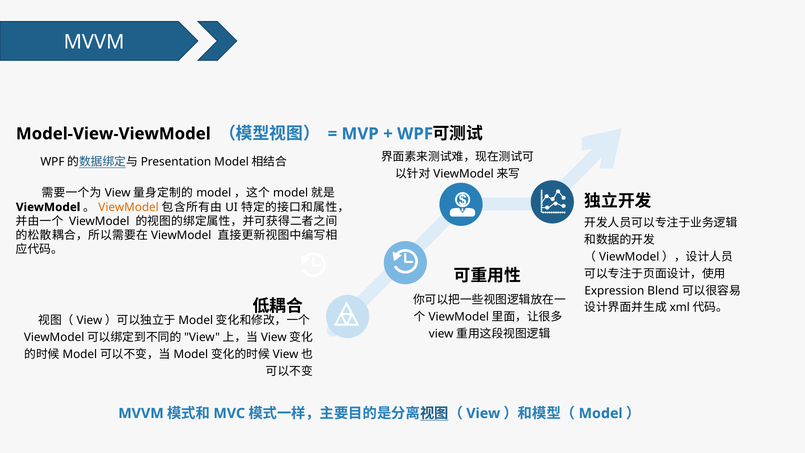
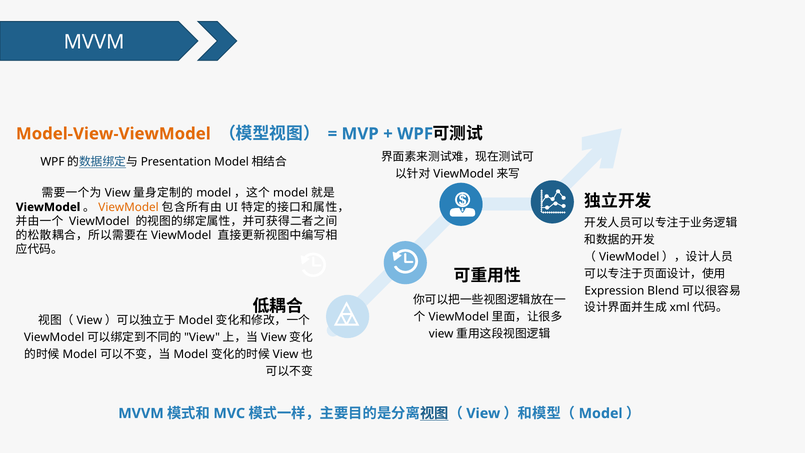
Model-View-ViewModel colour: black -> orange (113, 134)
